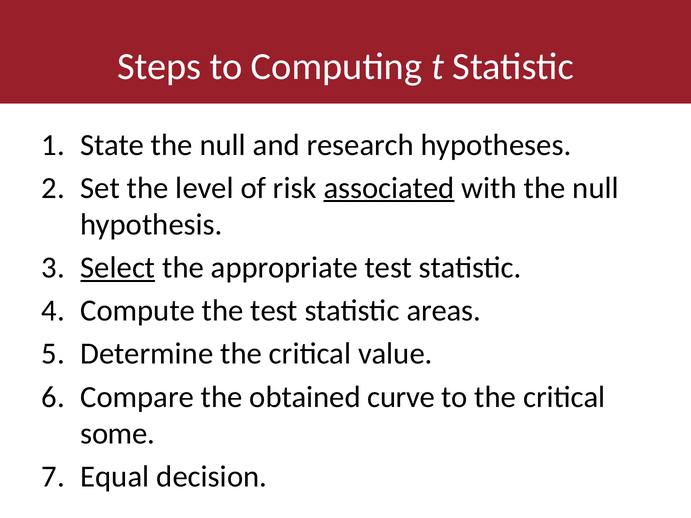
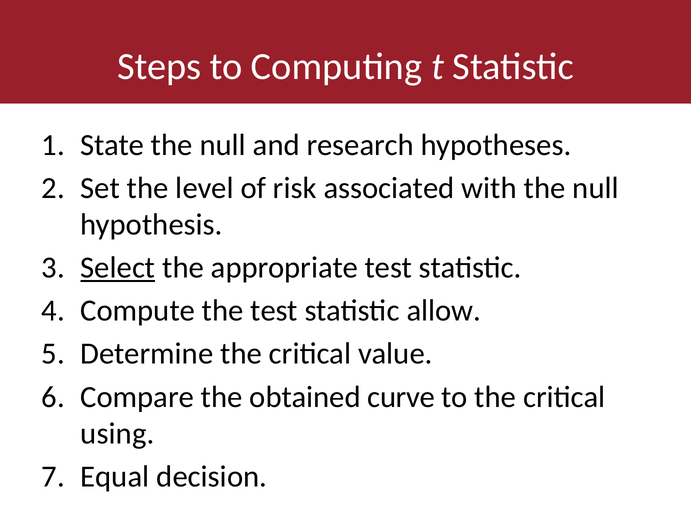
associated underline: present -> none (389, 188)
areas: areas -> allow (444, 311)
some: some -> using (117, 434)
